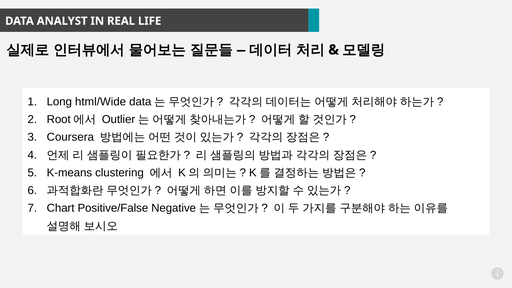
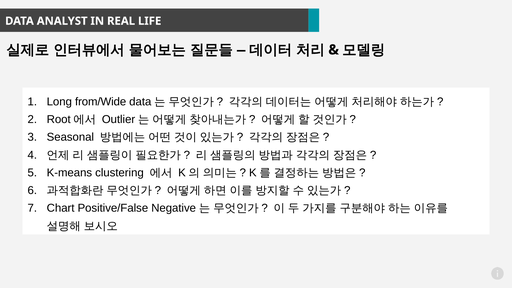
html/Wide: html/Wide -> from/Wide (101, 102)
Coursera: Coursera -> Seasonal (70, 137)
